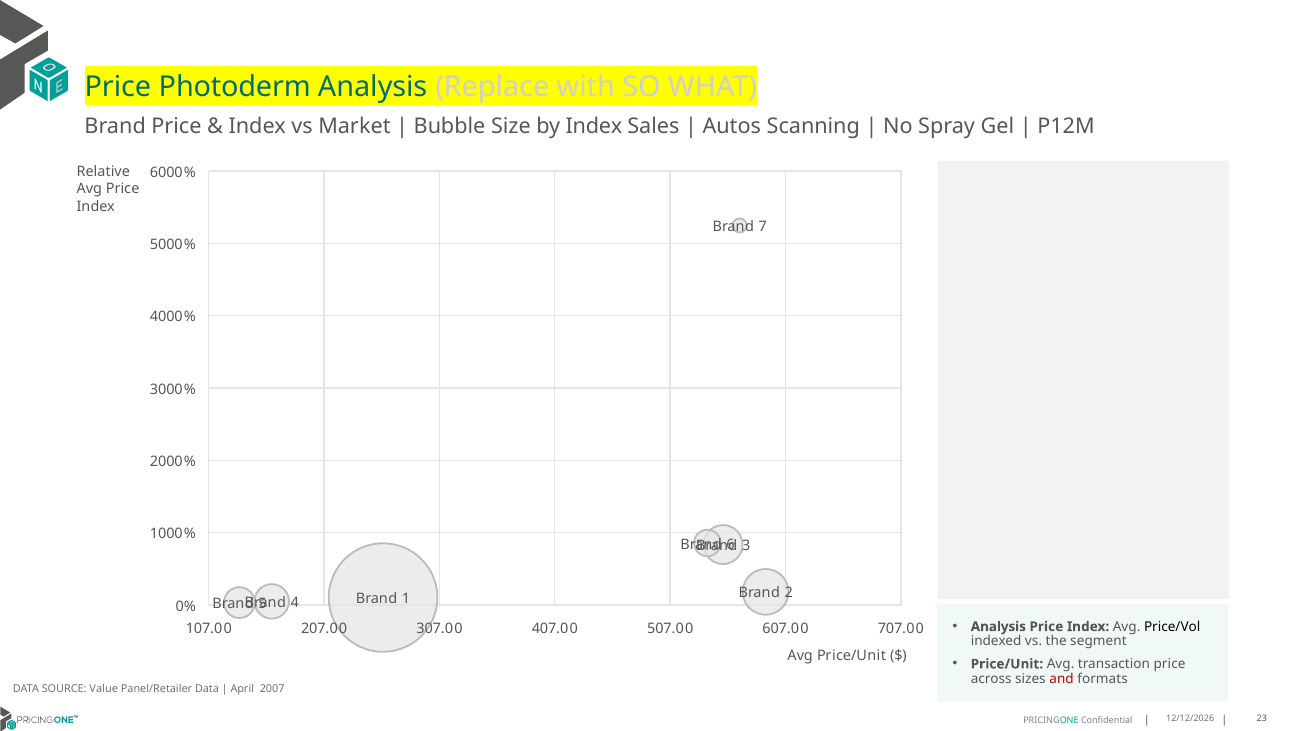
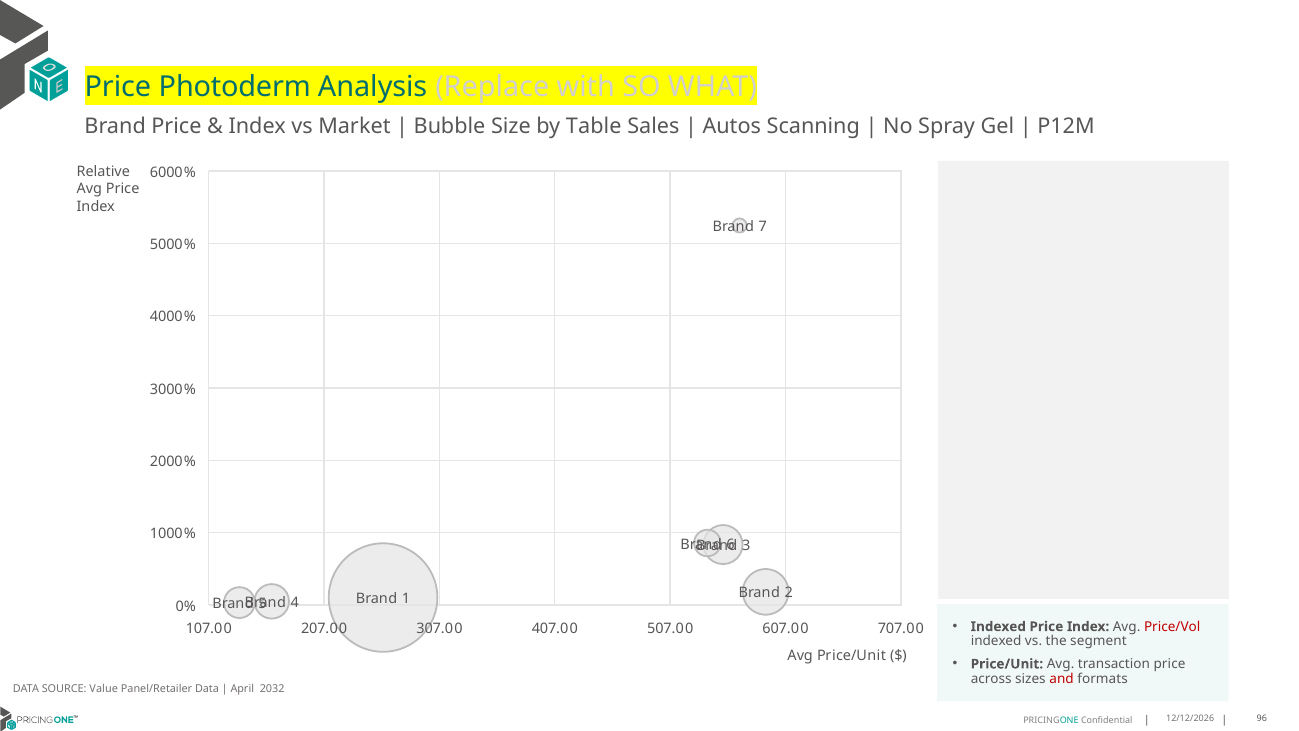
by Index: Index -> Table (594, 127)
Analysis: Analysis -> Indexed (998, 626)
Price/Vol colour: black -> red (1172, 626)
2007: 2007 -> 2032 (272, 688)
23: 23 -> 96 (1262, 718)
